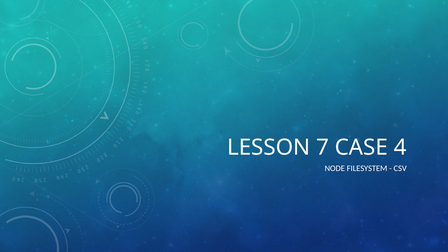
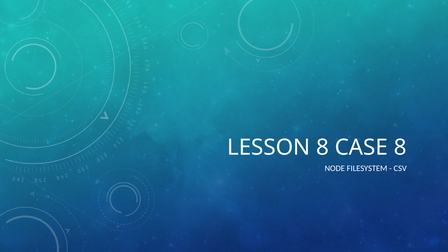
LESSON 7: 7 -> 8 (323, 148)
CASE 4: 4 -> 8 (400, 148)
